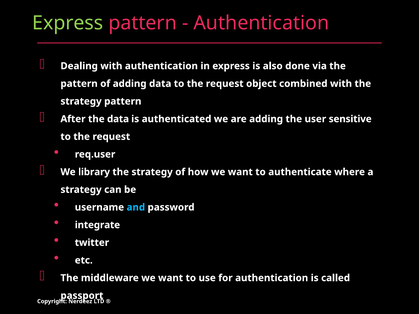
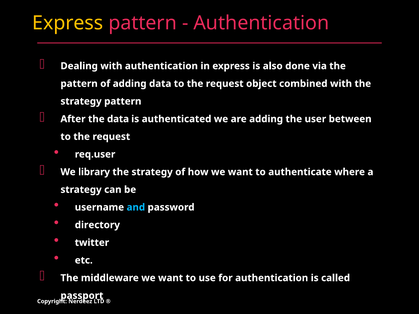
Express colour: light green -> yellow (68, 23)
sensitive: sensitive -> between (350, 119)
integrate: integrate -> directory (97, 225)
